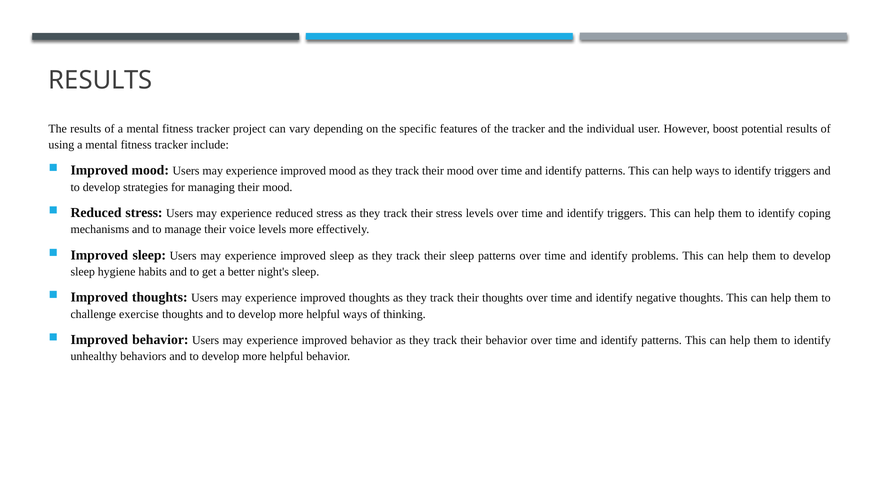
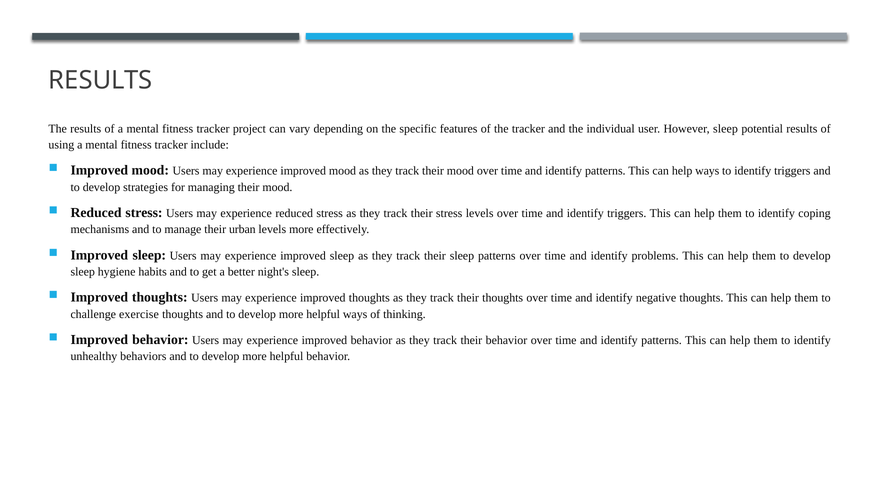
However boost: boost -> sleep (725, 129)
voice: voice -> urban (242, 229)
